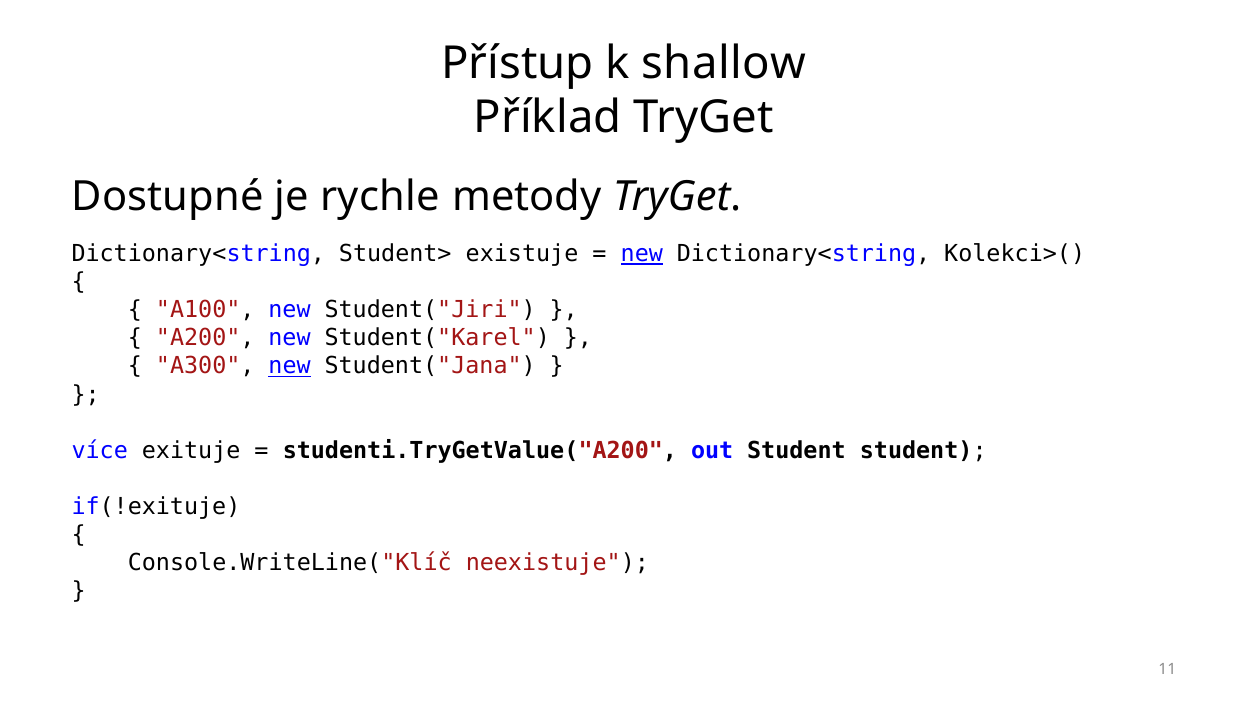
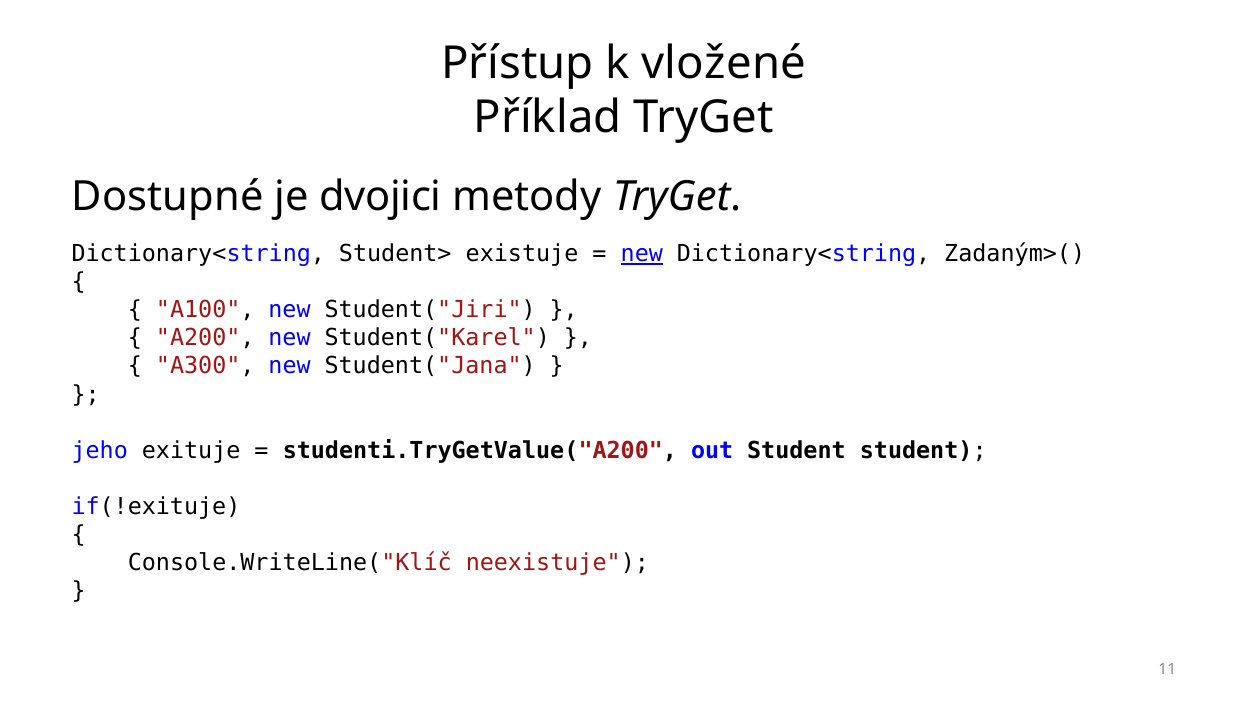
shallow: shallow -> vložené (724, 63)
rychle: rychle -> dvojici (381, 196)
Kolekci>(: Kolekci>( -> Zadaným>( (1015, 254)
new underline: present -> none (290, 366)
více: více -> jeho (100, 450)
